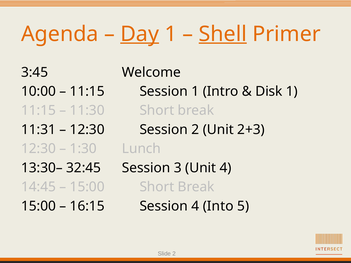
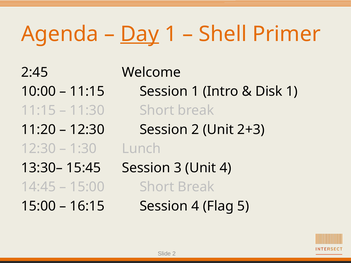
Shell underline: present -> none (223, 34)
3:45: 3:45 -> 2:45 (35, 72)
11:31: 11:31 -> 11:20 (38, 130)
32:45: 32:45 -> 15:45 (84, 168)
Into: Into -> Flag (218, 206)
